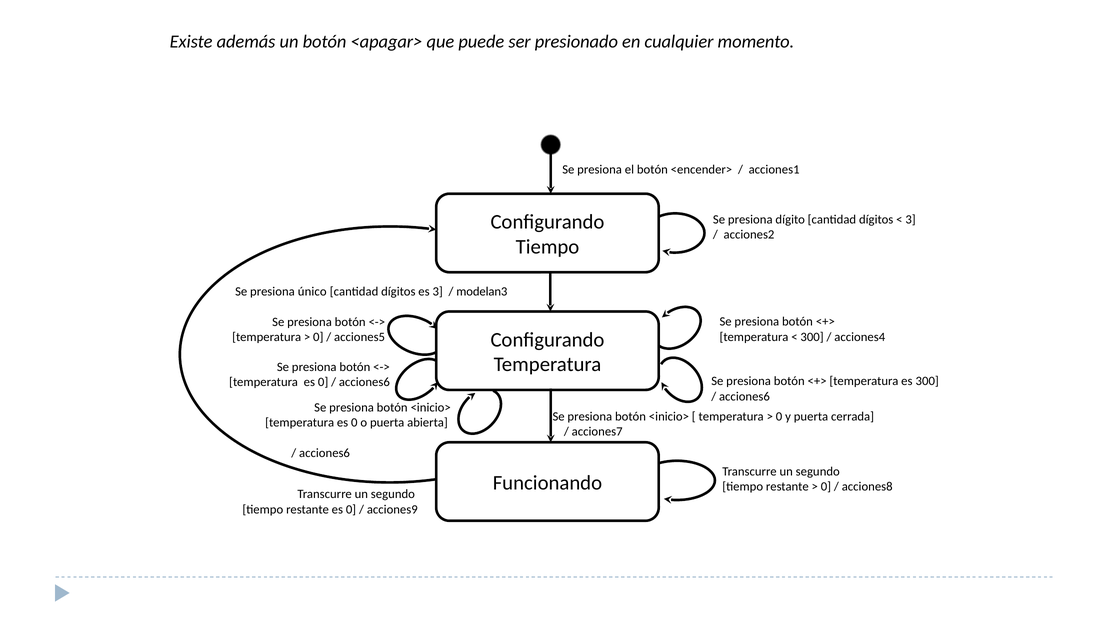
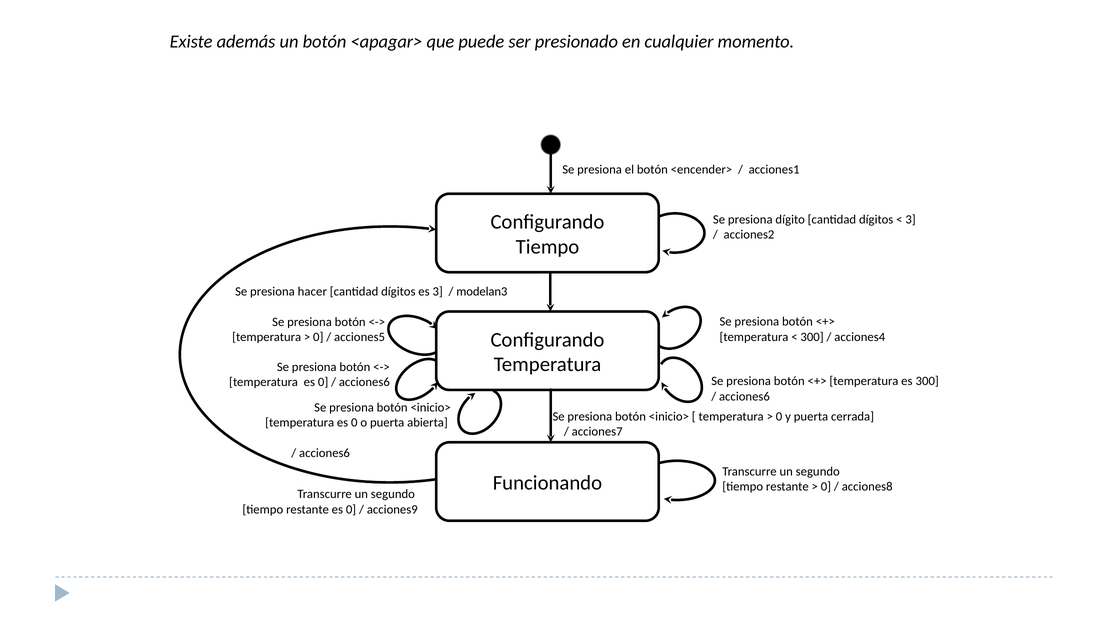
único: único -> hacer (312, 292)
